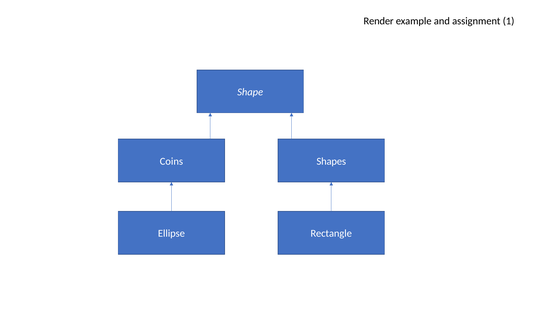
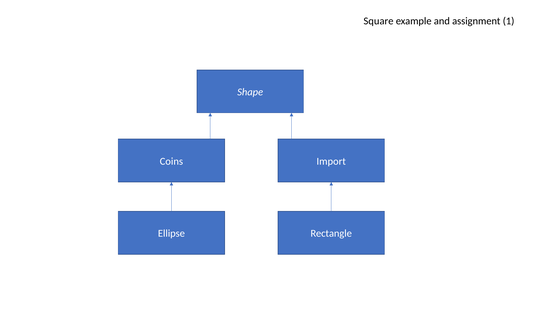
Render: Render -> Square (379, 21)
Shapes: Shapes -> Import (331, 161)
